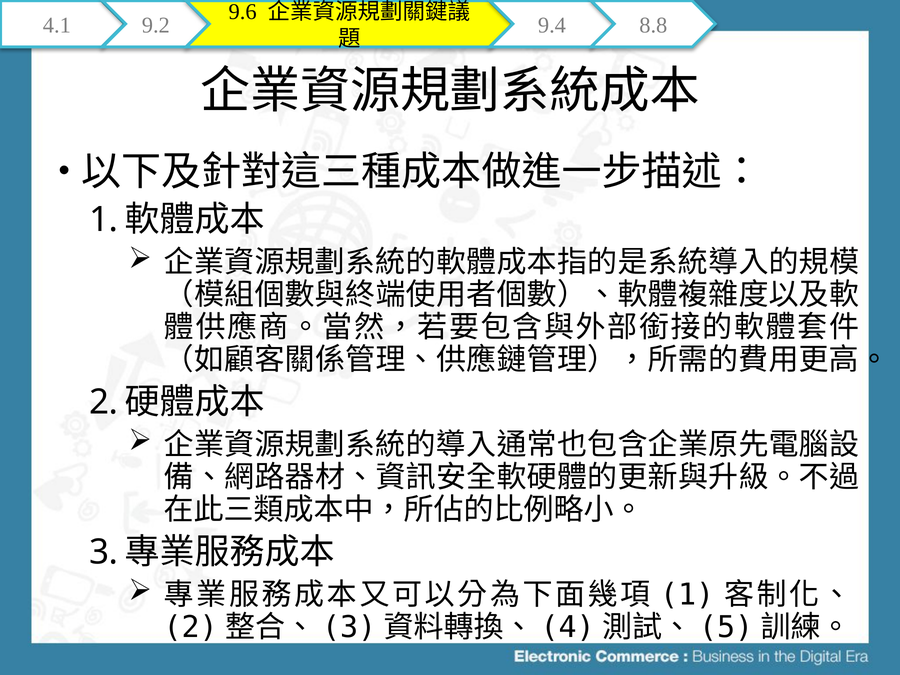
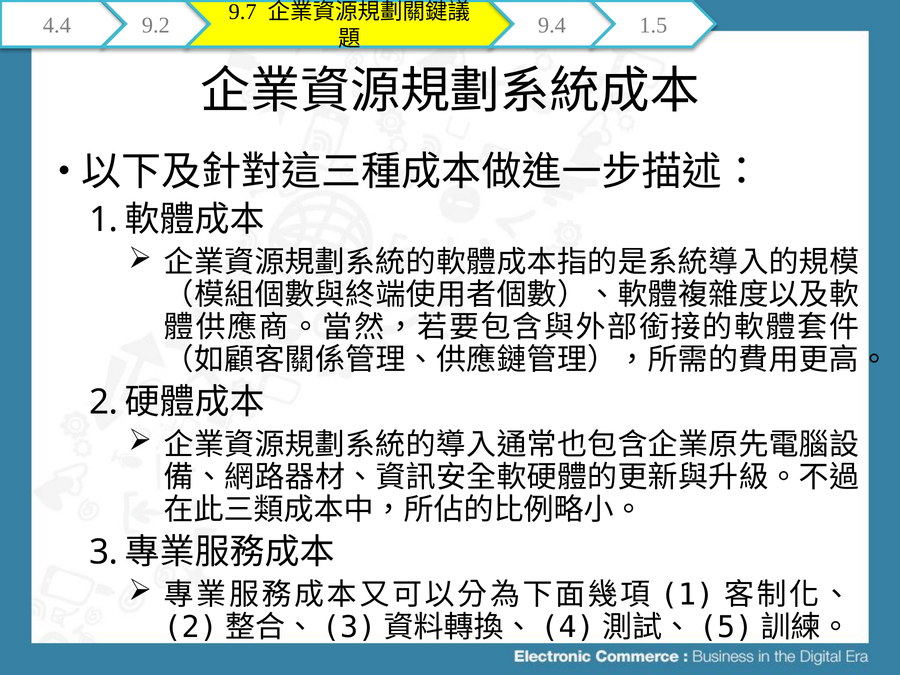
9.6: 9.6 -> 9.7 (243, 12)
4.1: 4.1 -> 4.4 (57, 25)
8.8: 8.8 -> 1.5 (653, 25)
